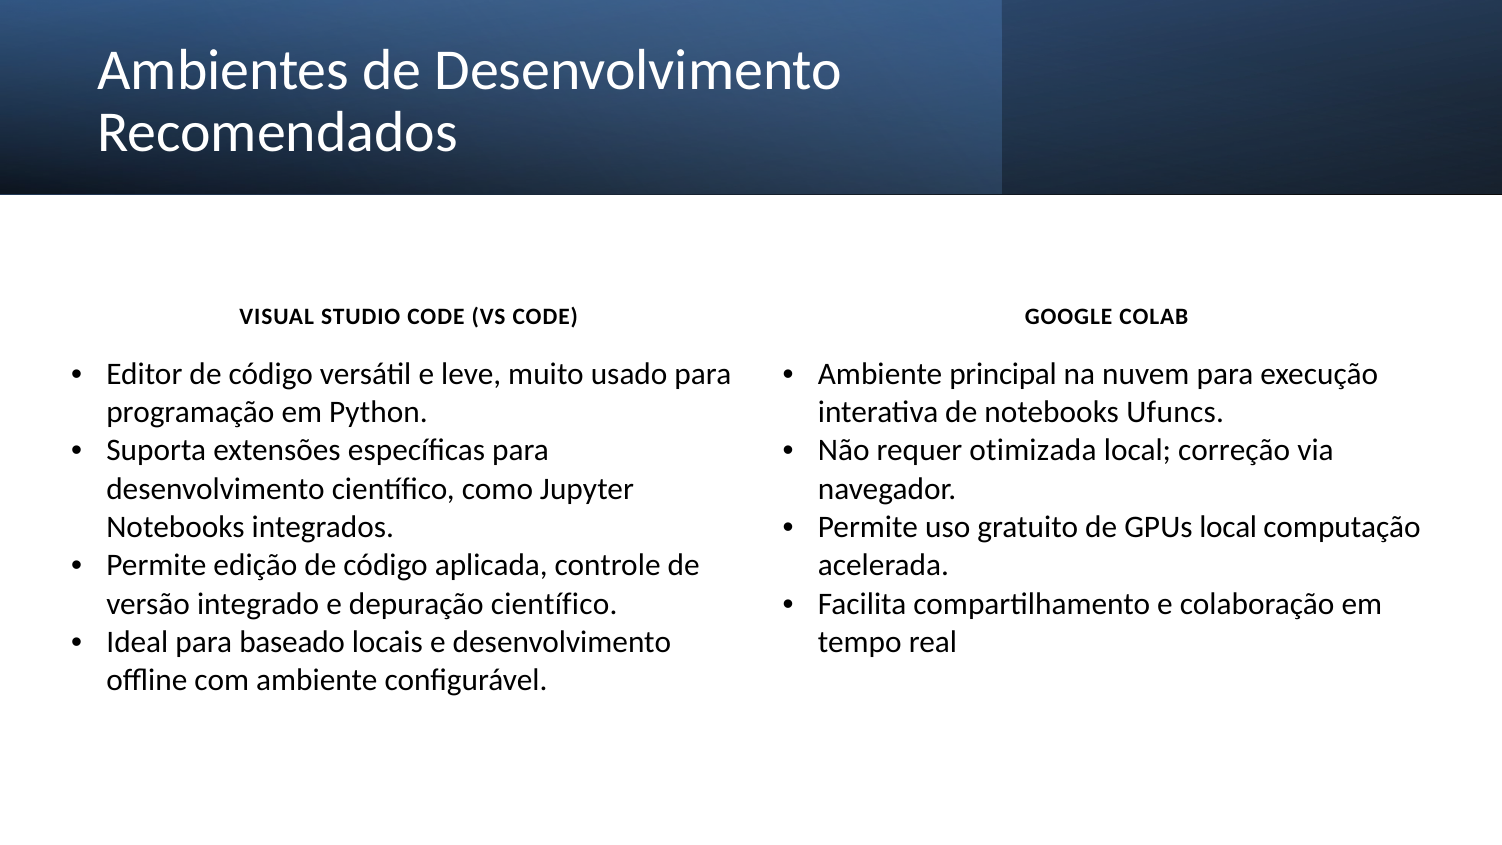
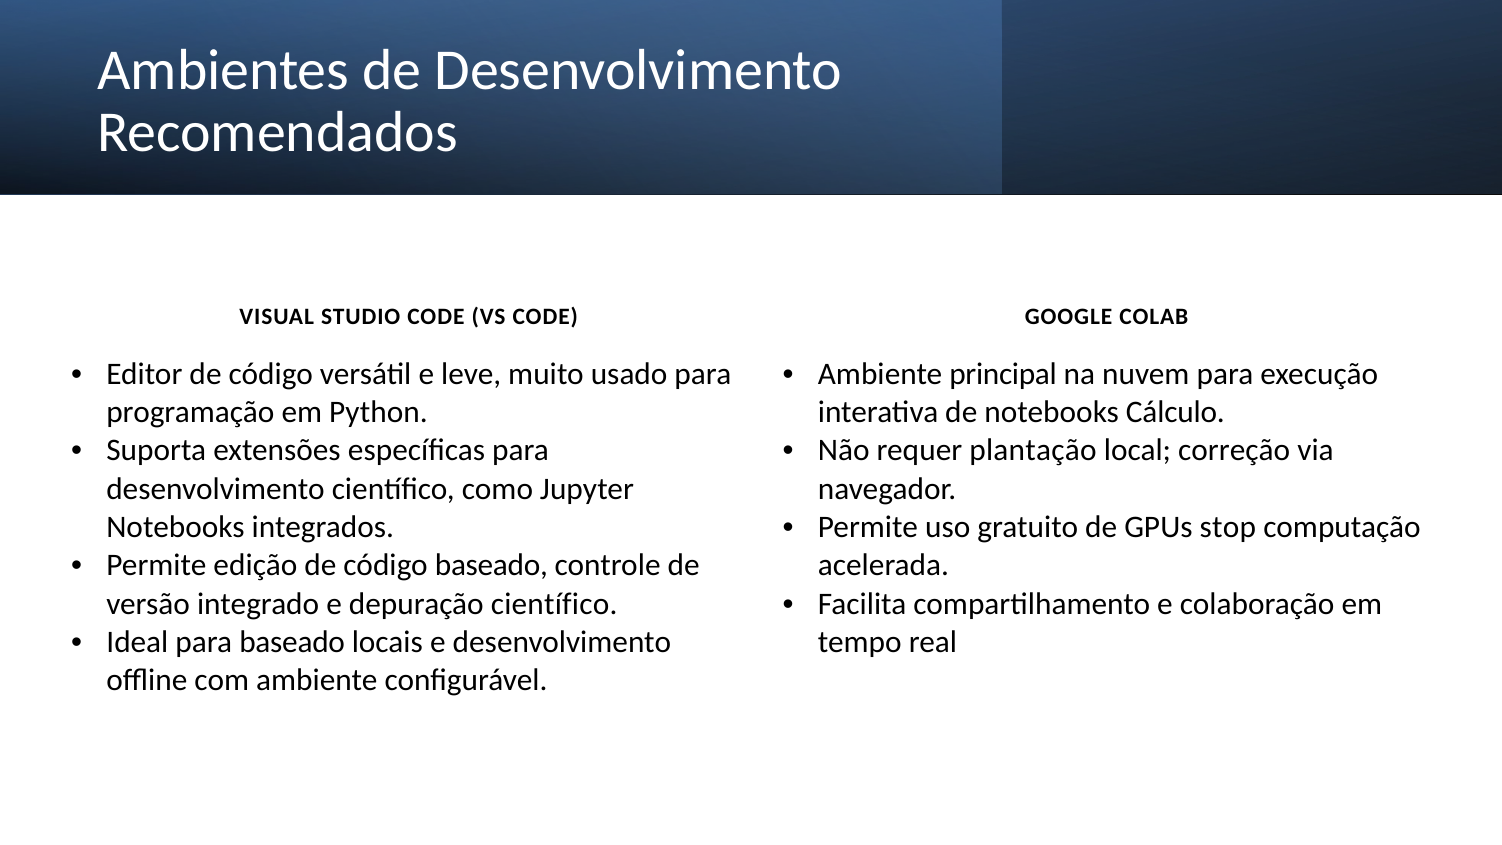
Ufuncs: Ufuncs -> Cálculo (1175, 412)
otimizada: otimizada -> plantação (1033, 450)
GPUs local: local -> stop (1228, 527)
código aplicada: aplicada -> baseado (491, 565)
